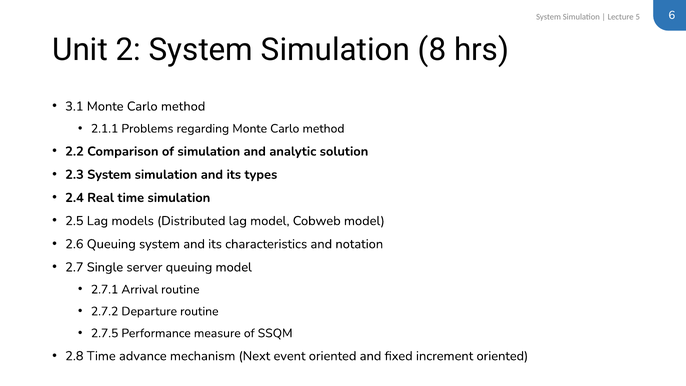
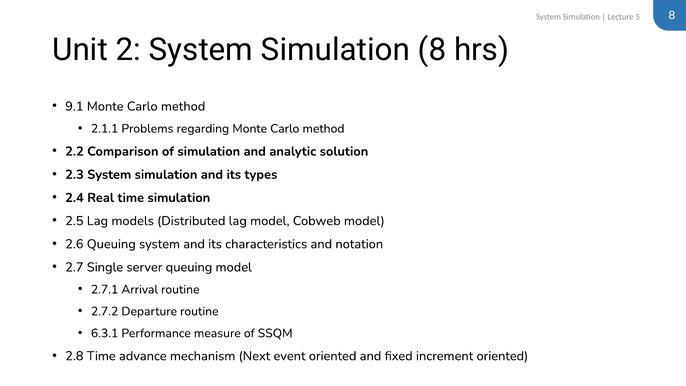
5 6: 6 -> 8 (672, 15)
3.1: 3.1 -> 9.1 (74, 106)
2.7.5: 2.7.5 -> 6.3.1 (105, 333)
